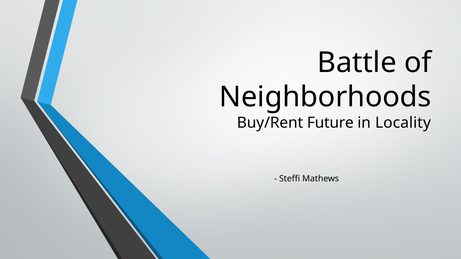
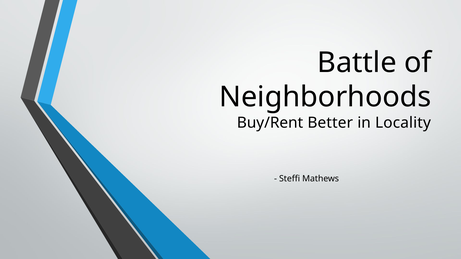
Future: Future -> Better (330, 123)
